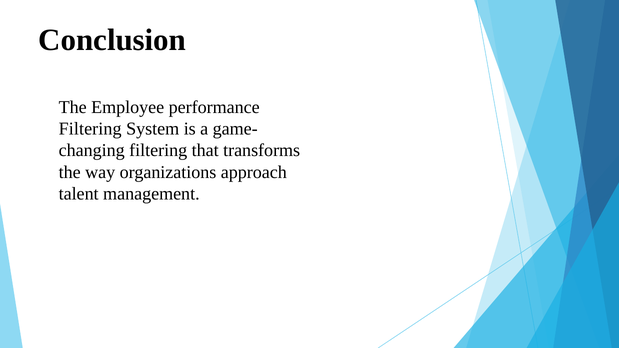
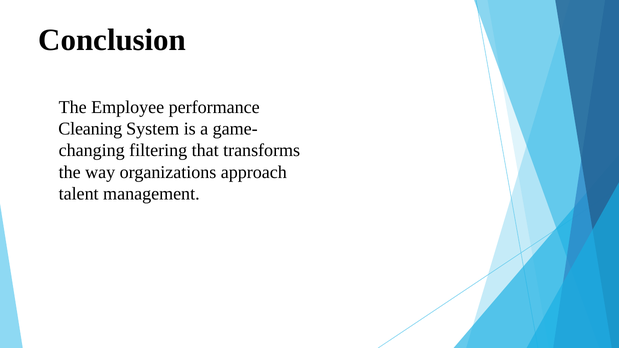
Filtering: Filtering -> Cleaning (90, 129)
